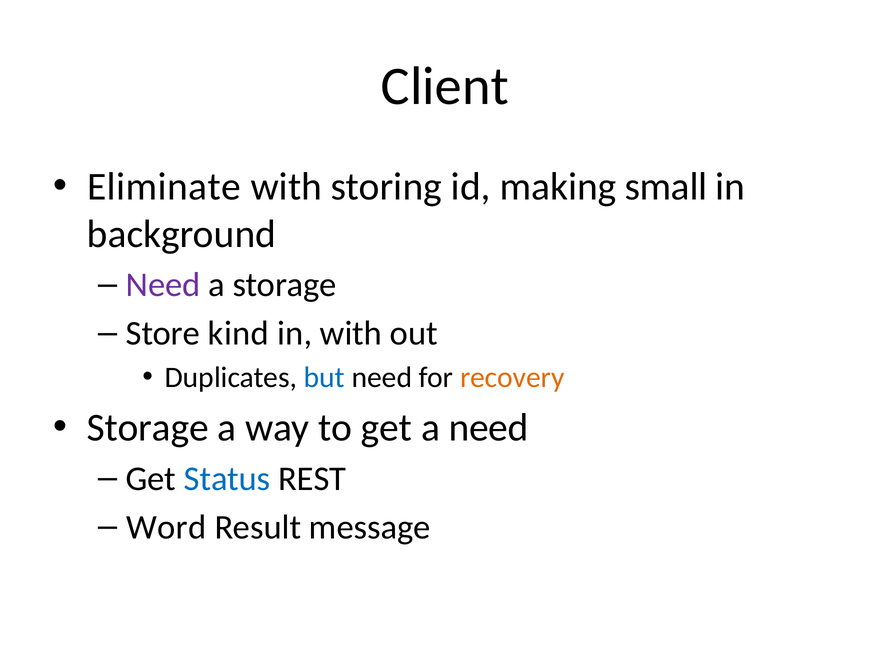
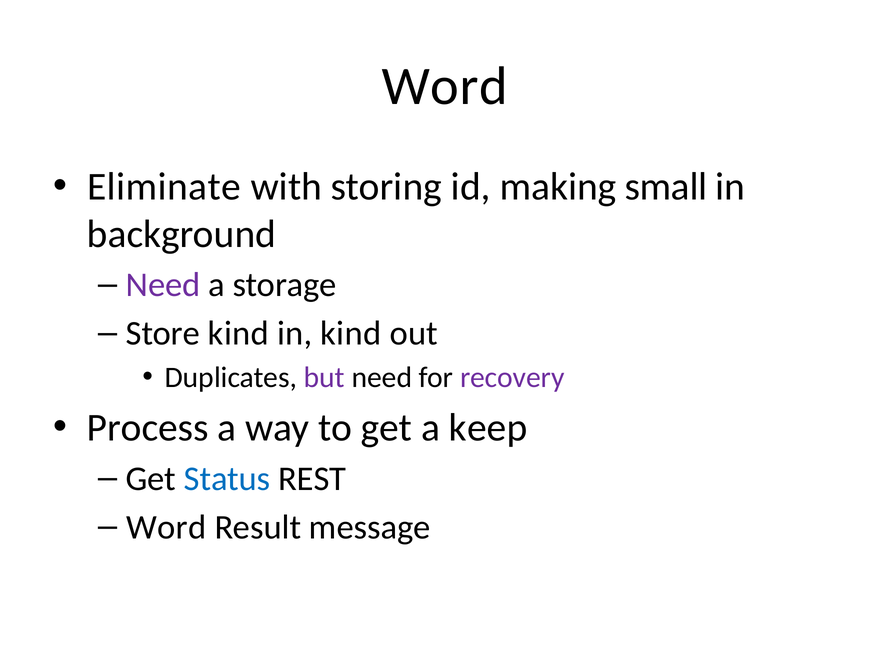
Client: Client -> Word (445, 86)
in with: with -> kind (351, 334)
but colour: blue -> purple (324, 378)
recovery colour: orange -> purple (512, 378)
Storage: Storage -> Process (148, 428)
a need: need -> keep (488, 428)
